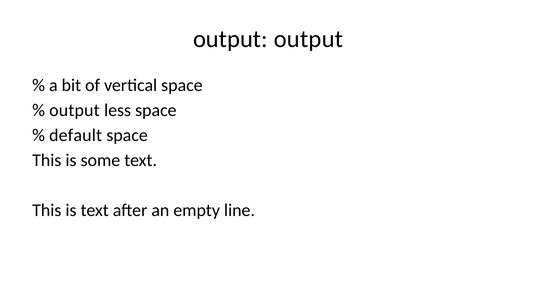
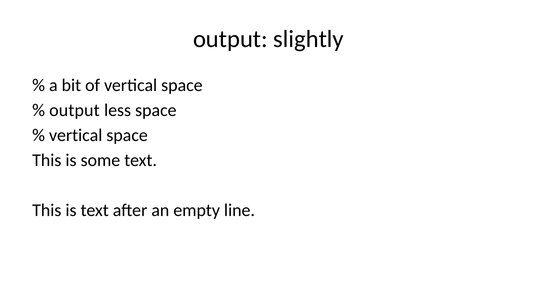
output output: output -> slightly (308, 39)
default: default -> vertical (76, 135)
